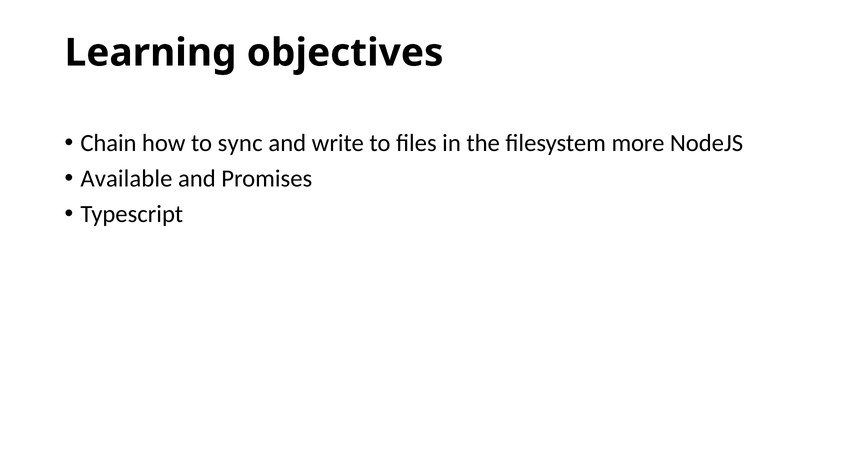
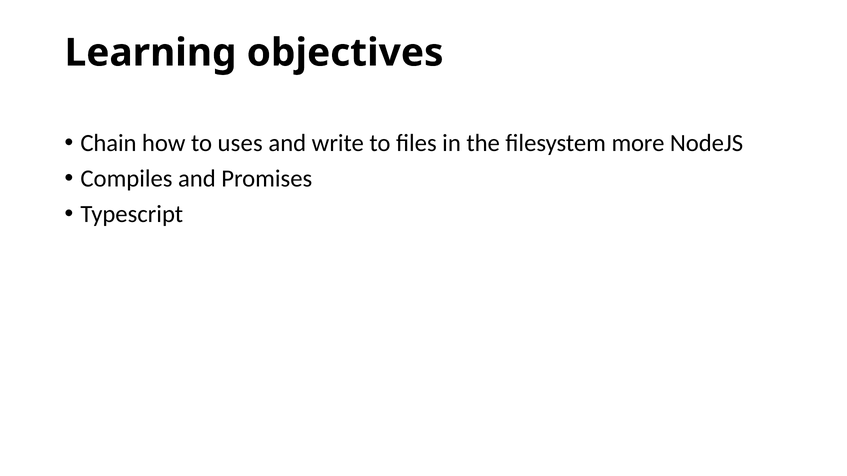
sync: sync -> uses (240, 143)
Available: Available -> Compiles (126, 179)
